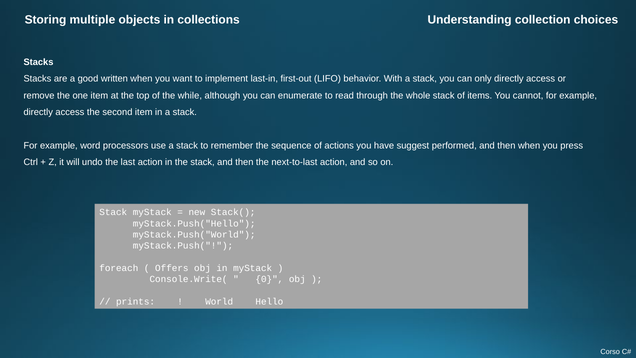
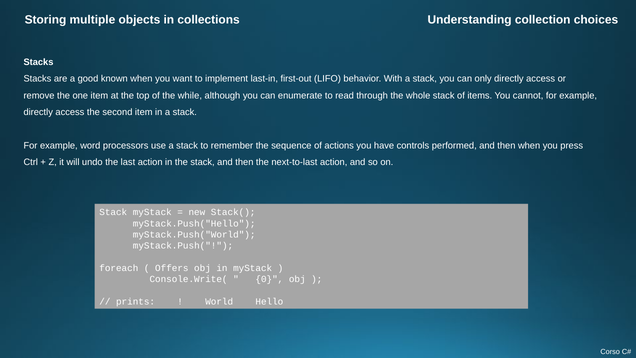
written: written -> known (114, 79)
suggest: suggest -> controls (413, 145)
